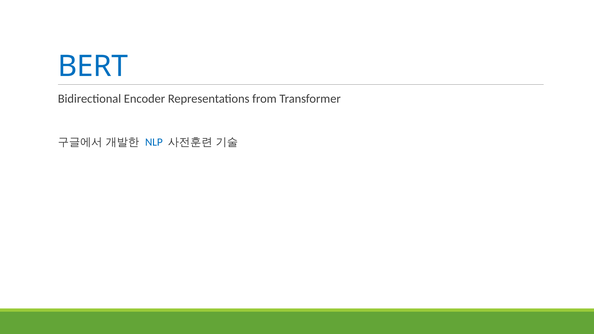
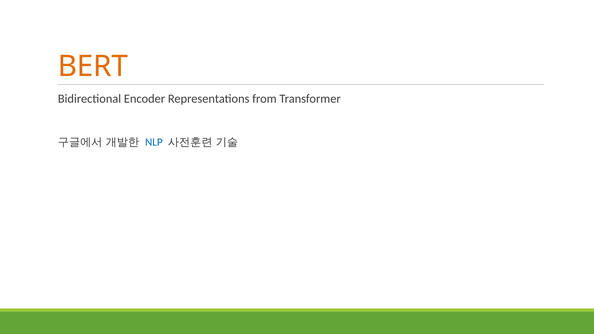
BERT colour: blue -> orange (93, 67)
